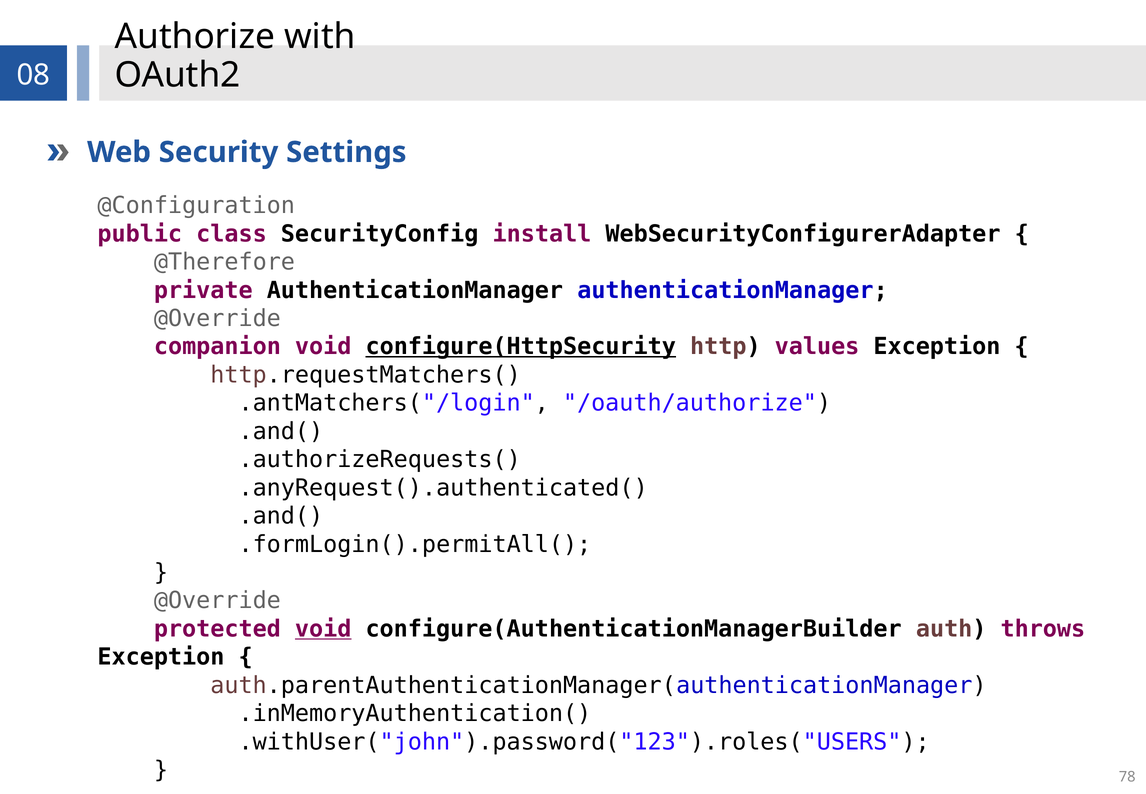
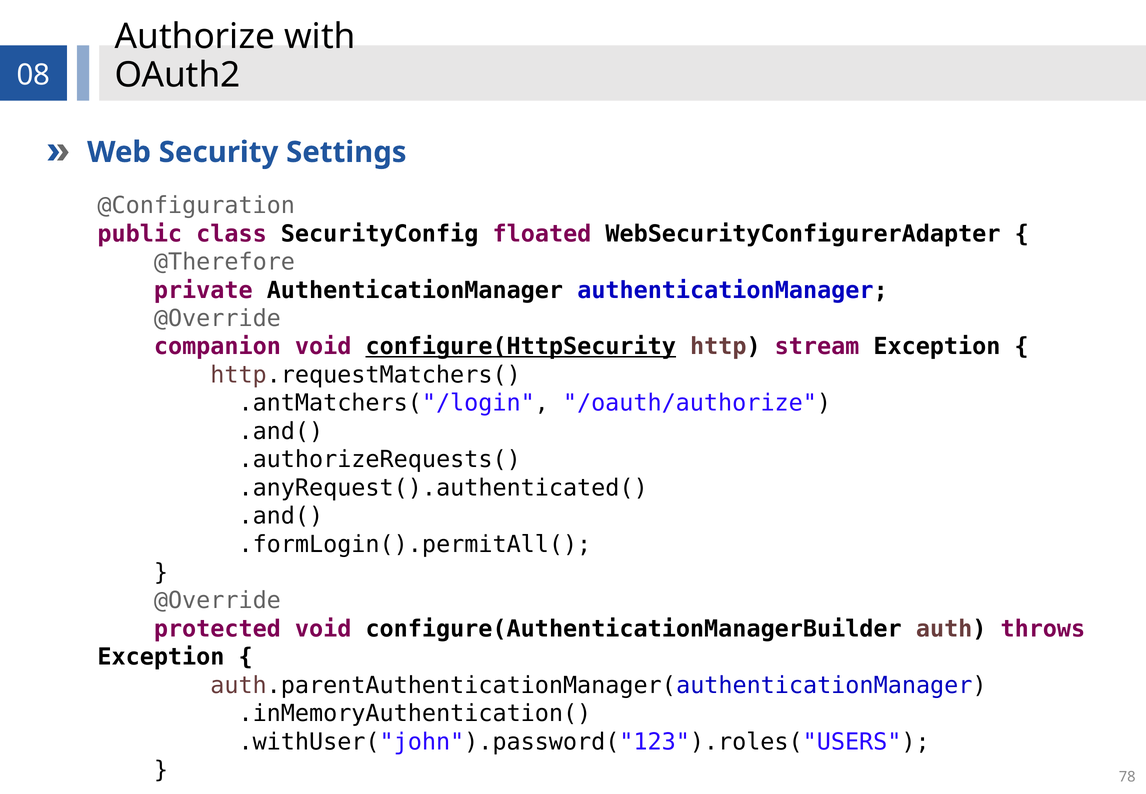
install: install -> floated (542, 234)
values: values -> stream (817, 346)
void underline: present -> none (323, 628)
